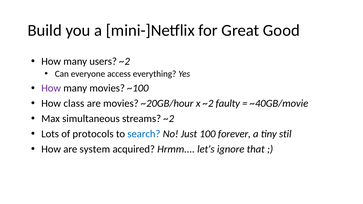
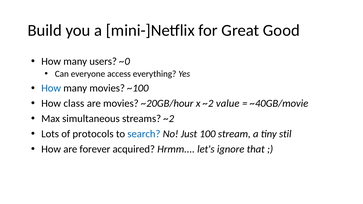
users ~2: ~2 -> ~0 (125, 61)
How colour: purple -> blue (51, 88)
faulty: faulty -> value (228, 103)
forever: forever -> stream (234, 134)
system: system -> forever (95, 149)
